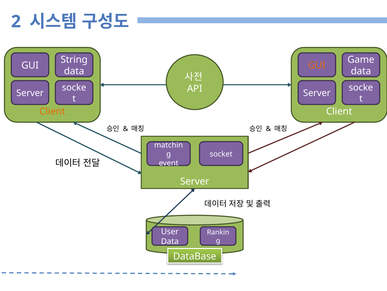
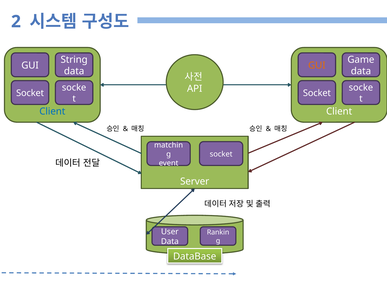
Server: Server -> Socket (30, 93)
Server: Server -> Socket (317, 93)
Client colour: orange -> blue (52, 111)
